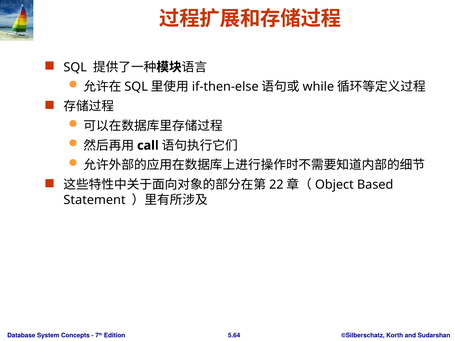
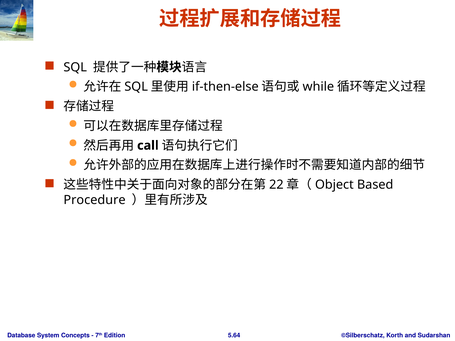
Statement: Statement -> Procedure (95, 200)
